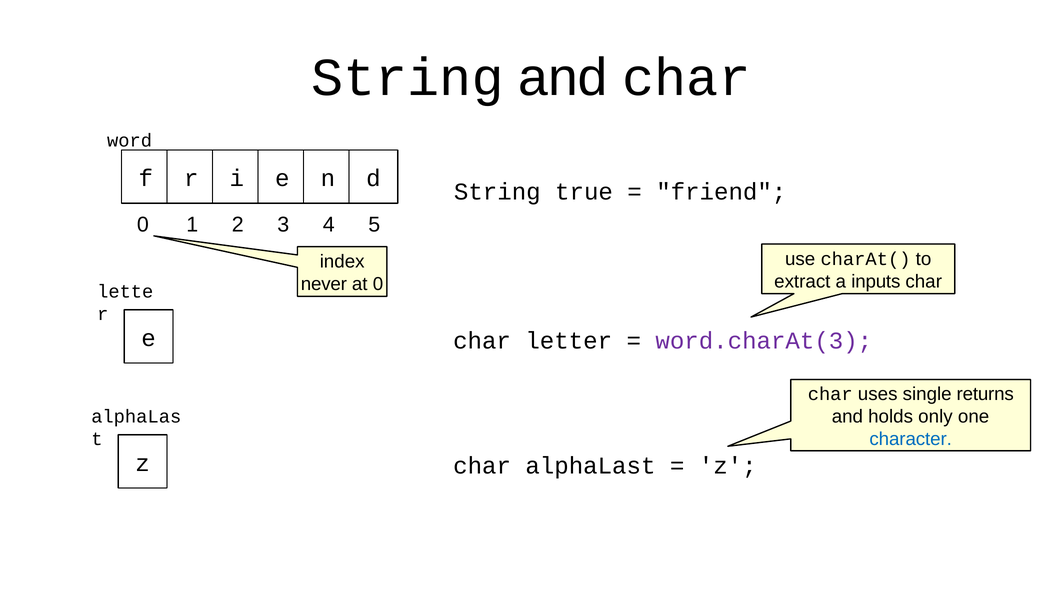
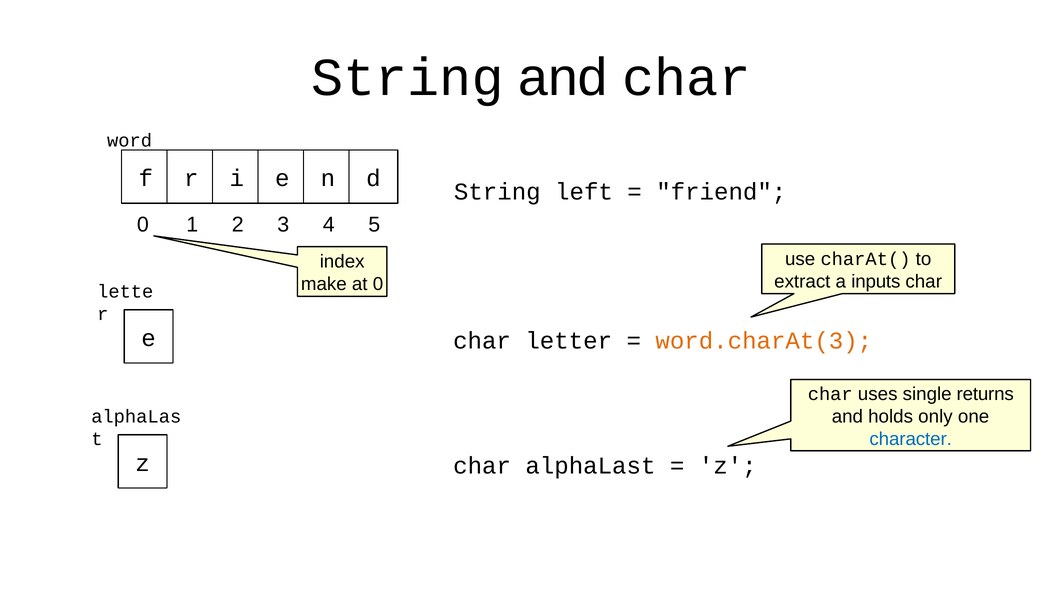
true: true -> left (584, 192)
never: never -> make (324, 284)
word.charAt(3 colour: purple -> orange (764, 341)
